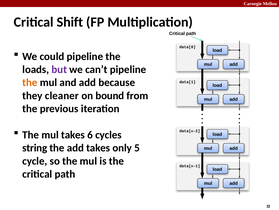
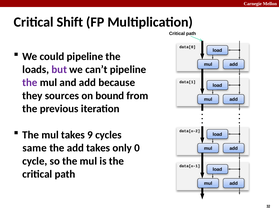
the colour: orange -> purple (30, 82)
cleaner: cleaner -> sources (62, 95)
6: 6 -> 9 (90, 134)
string: string -> same (35, 147)
5: 5 -> 0 (137, 147)
